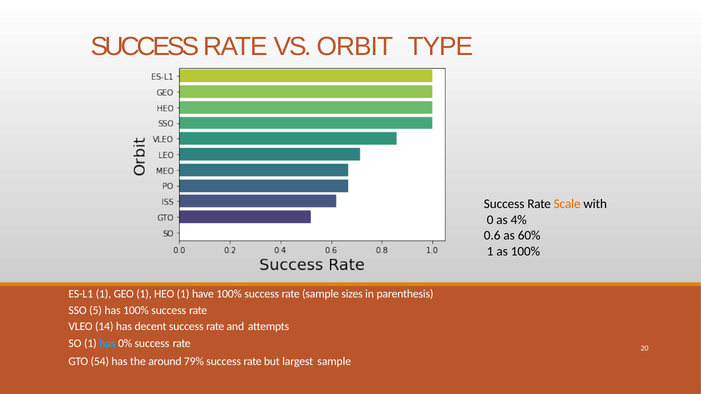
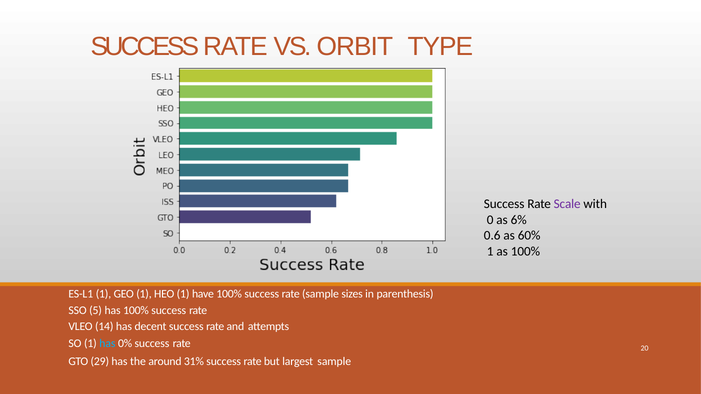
Scale colour: orange -> purple (567, 204)
4%: 4% -> 6% (519, 220)
54: 54 -> 29 (100, 362)
79%: 79% -> 31% (194, 362)
